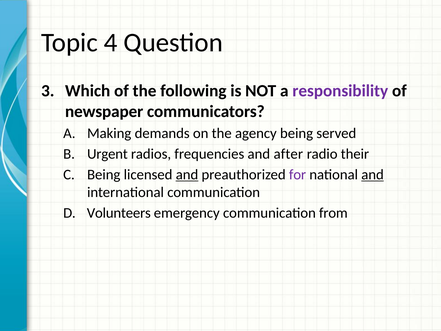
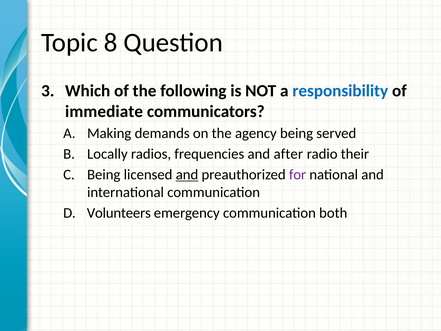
4: 4 -> 8 (111, 42)
responsibility colour: purple -> blue (340, 91)
newspaper: newspaper -> immediate (104, 111)
Urgent: Urgent -> Locally (107, 154)
and underline: present -> none (373, 174)
from: from -> both (333, 213)
